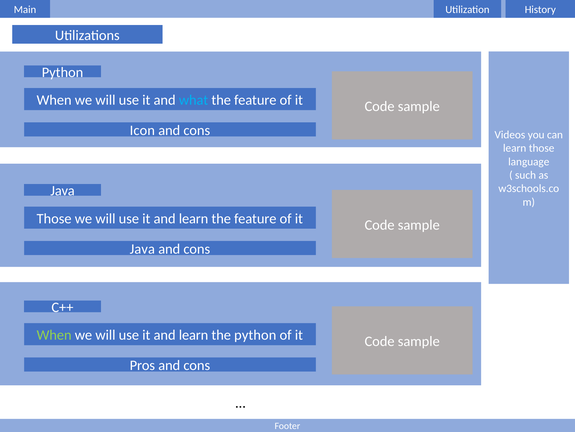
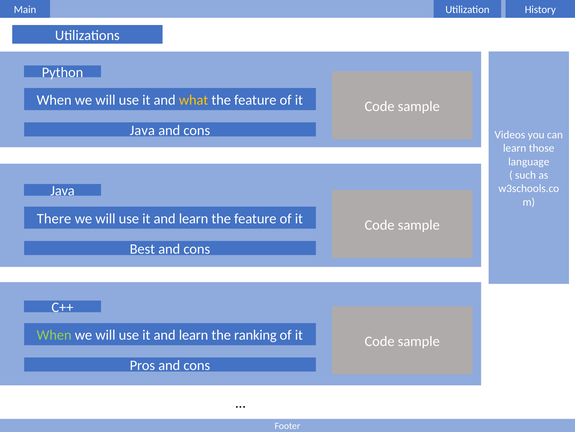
what colour: light blue -> yellow (194, 100)
Icon: Icon -> Java (142, 130)
Those: Those -> There (54, 218)
Java: Java -> Best (142, 249)
the python: python -> ranking (255, 335)
